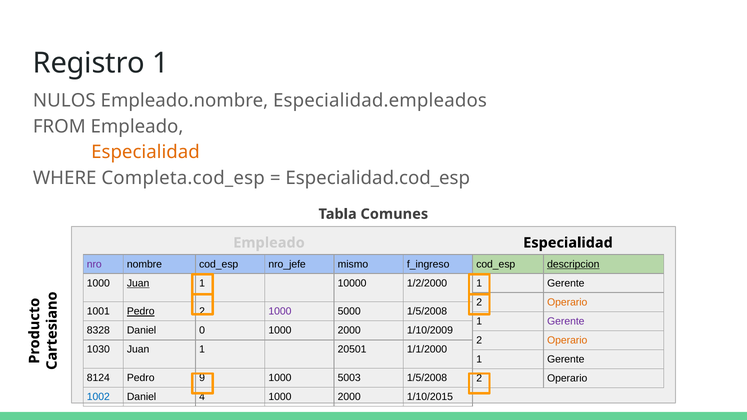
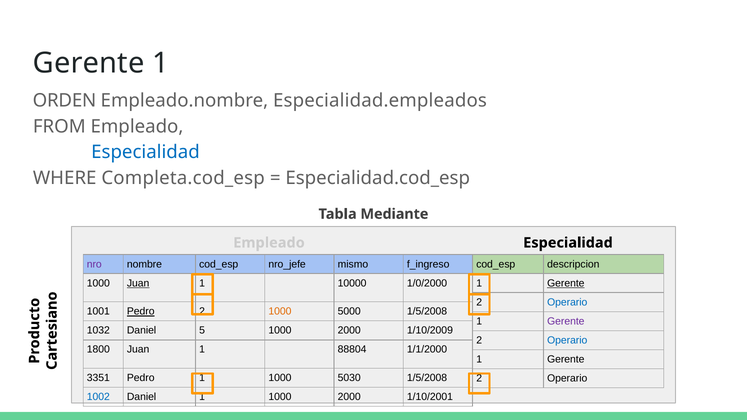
Registro: Registro -> Gerente (89, 63)
NULOS: NULOS -> ORDEN (64, 101)
Especialidad colour: orange -> blue (145, 152)
Comunes: Comunes -> Mediante (394, 214)
descripcion underline: present -> none (573, 264)
1/2/2000: 1/2/2000 -> 1/0/2000 (427, 283)
Gerente underline: none -> present (566, 283)
Operario colour: orange -> blue (567, 302)
1000 colour: purple -> orange (280, 312)
8328: 8328 -> 1032 (98, 331)
0: 0 -> 5 (202, 331)
Operario colour: orange -> blue (567, 340)
1030: 1030 -> 1800 (98, 350)
20501: 20501 -> 88804 (352, 350)
8124: 8124 -> 3351 (98, 378)
Pedro 9: 9 -> 1 (202, 378)
5003: 5003 -> 5030 (349, 378)
Daniel 4: 4 -> 1 (202, 397)
1/10/2015: 1/10/2015 -> 1/10/2001 (430, 397)
